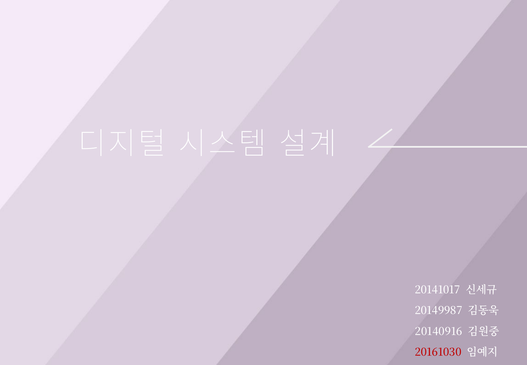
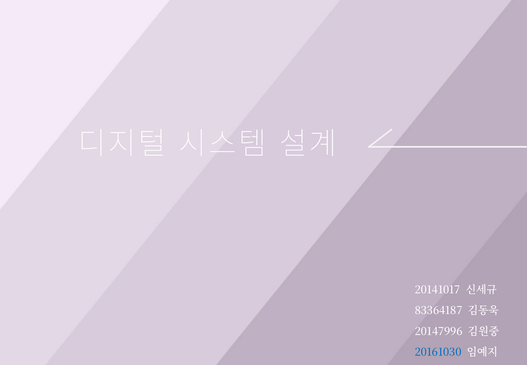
20149987: 20149987 -> 83364187 (439, 311)
20140916: 20140916 -> 20147996 (439, 331)
20161030 colour: red -> blue (438, 352)
